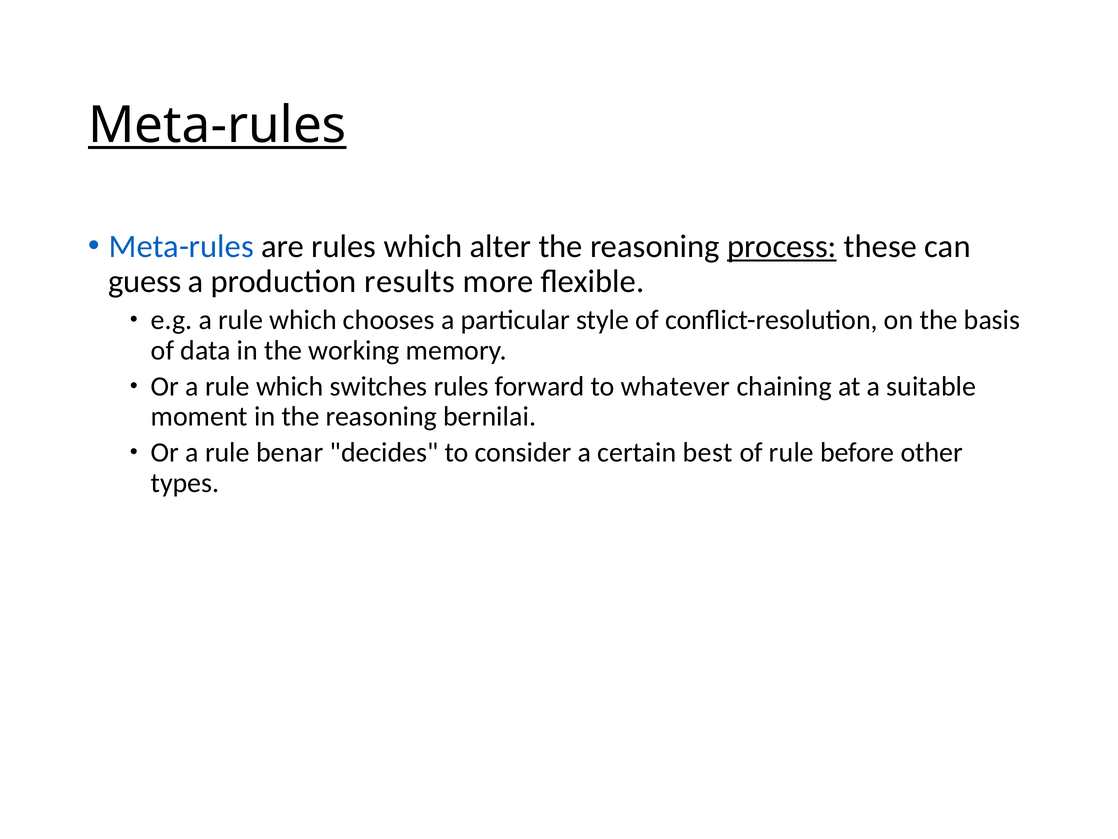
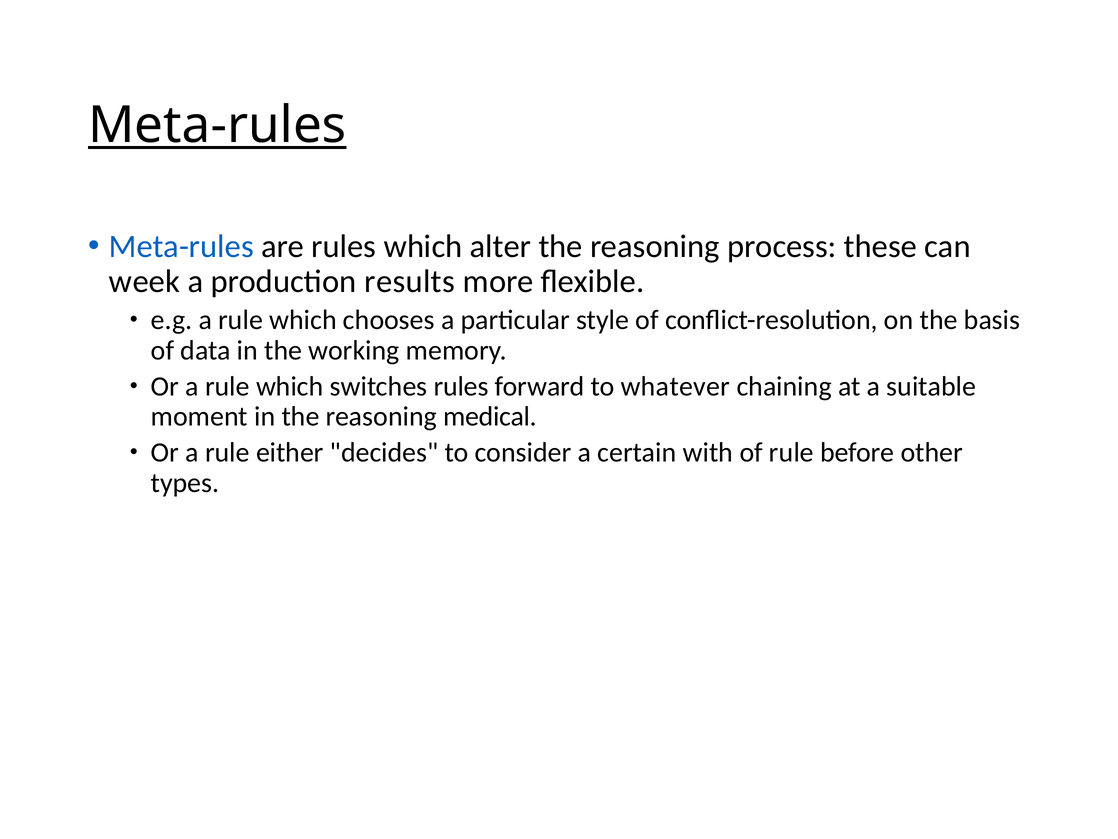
process underline: present -> none (782, 246)
guess: guess -> week (145, 281)
bernilai: bernilai -> medical (490, 416)
benar: benar -> either (290, 452)
best: best -> with (708, 452)
